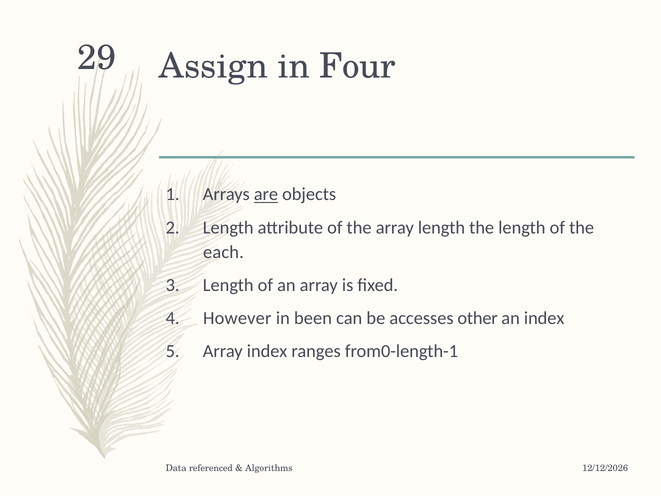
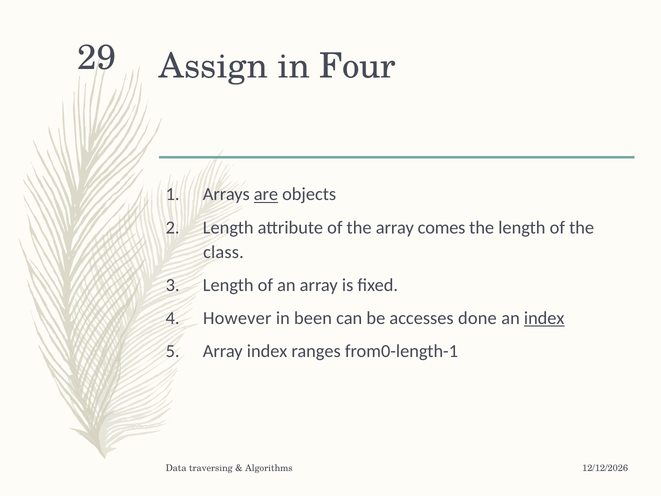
array length: length -> comes (442, 227)
each: each -> class (223, 252)
other: other -> done (477, 318)
index underline: none -> present (544, 318)
referenced: referenced -> traversing (211, 468)
